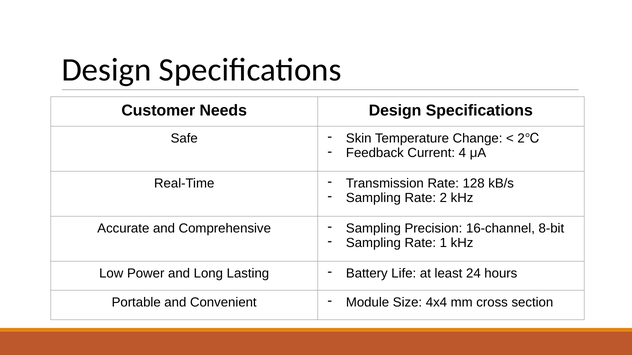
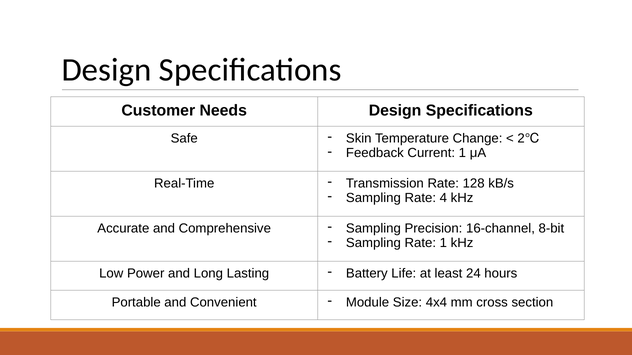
Current 4: 4 -> 1 (462, 153)
2: 2 -> 4 (443, 198)
